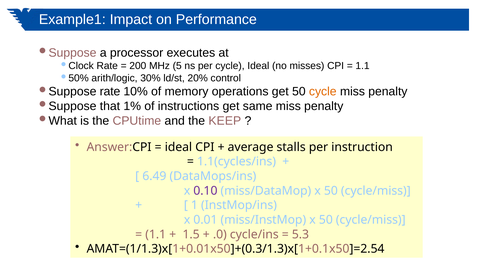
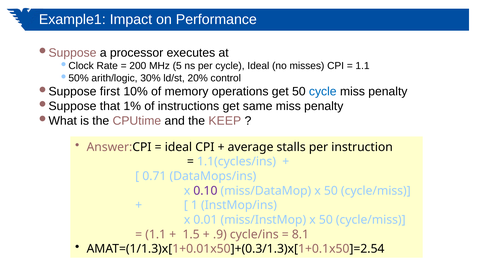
rate: rate -> first (110, 92)
cycle colour: orange -> blue (323, 92)
6.49: 6.49 -> 0.71 (154, 176)
.0: .0 -> .9 (220, 235)
5.3: 5.3 -> 8.1 (300, 235)
